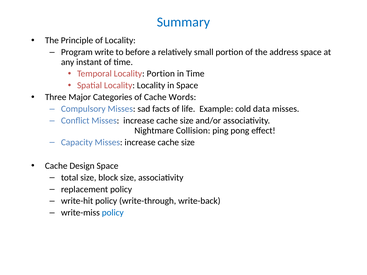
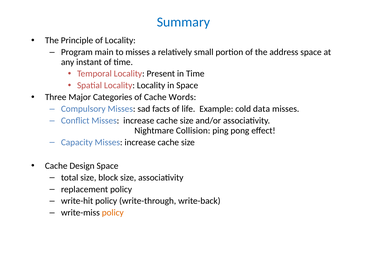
write: write -> main (104, 52)
to before: before -> misses (138, 52)
Locality Portion: Portion -> Present (161, 74)
policy colour: blue -> orange (113, 213)
